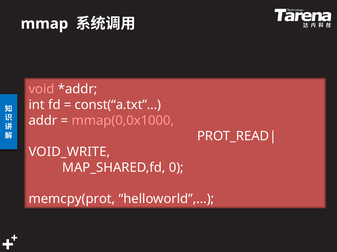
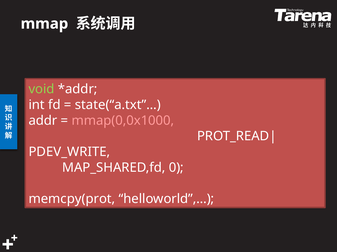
void colour: pink -> light green (42, 89)
const(“a.txt”…: const(“a.txt”… -> state(“a.txt”… (118, 105)
VOID_WRITE: VOID_WRITE -> PDEV_WRITE (69, 152)
